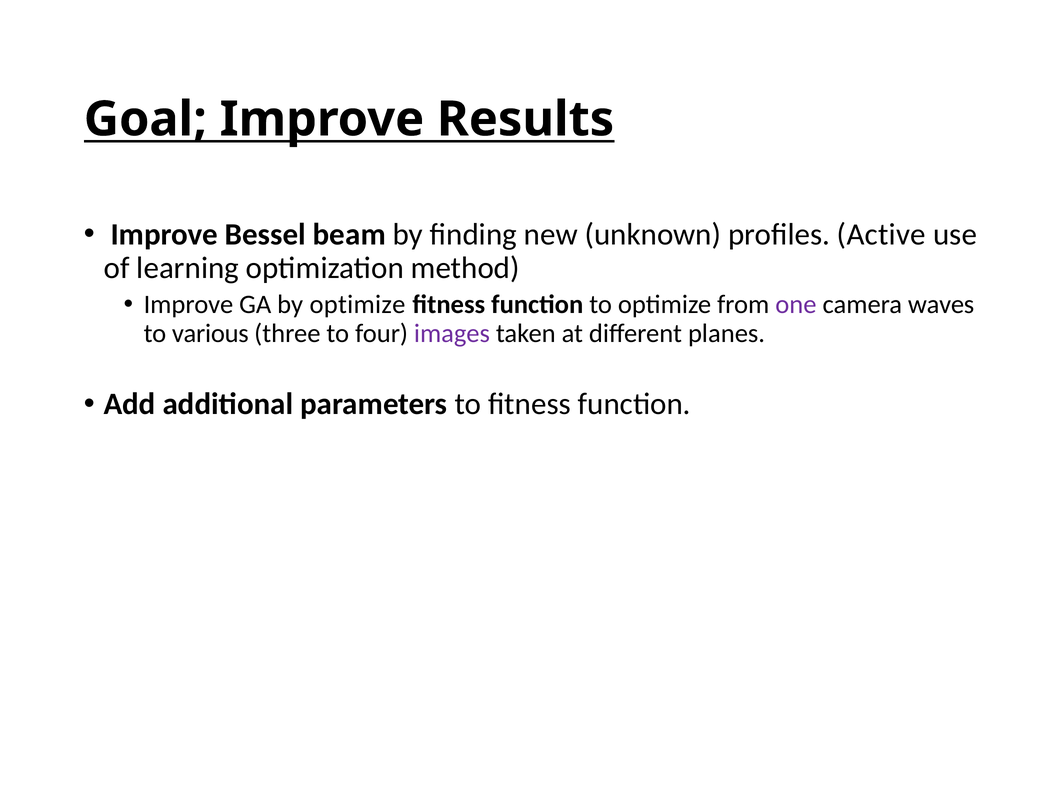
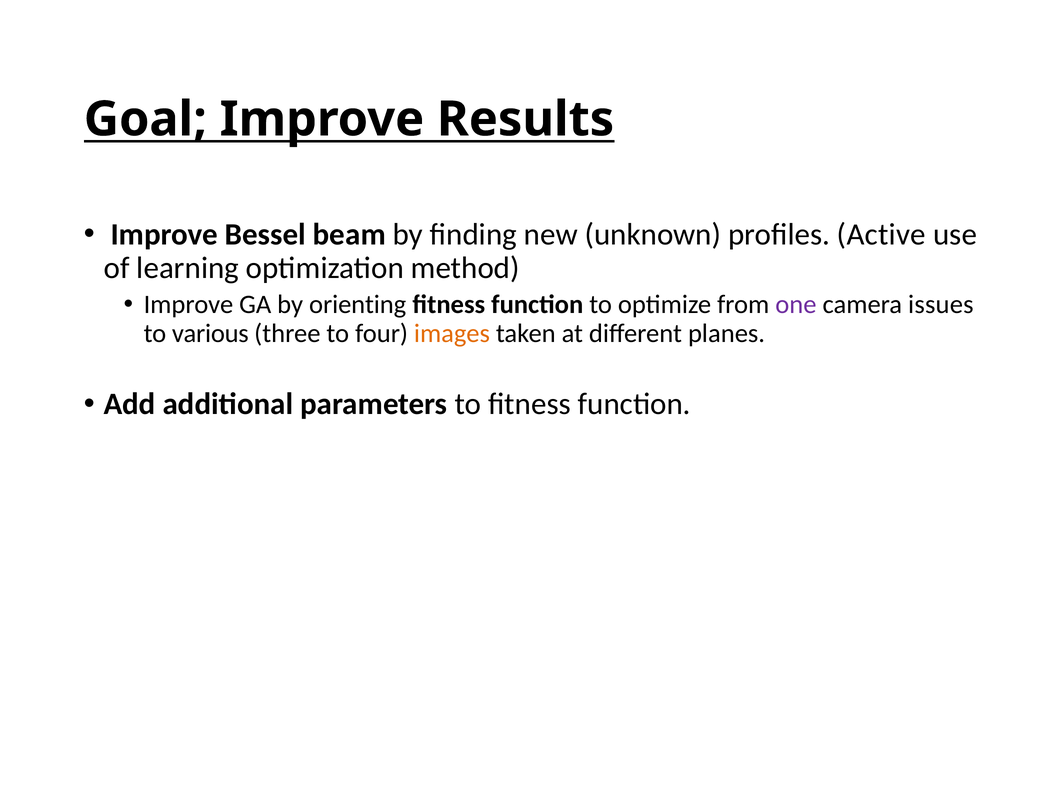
by optimize: optimize -> orienting (358, 305)
waves: waves -> issues (941, 305)
images colour: purple -> orange (452, 333)
